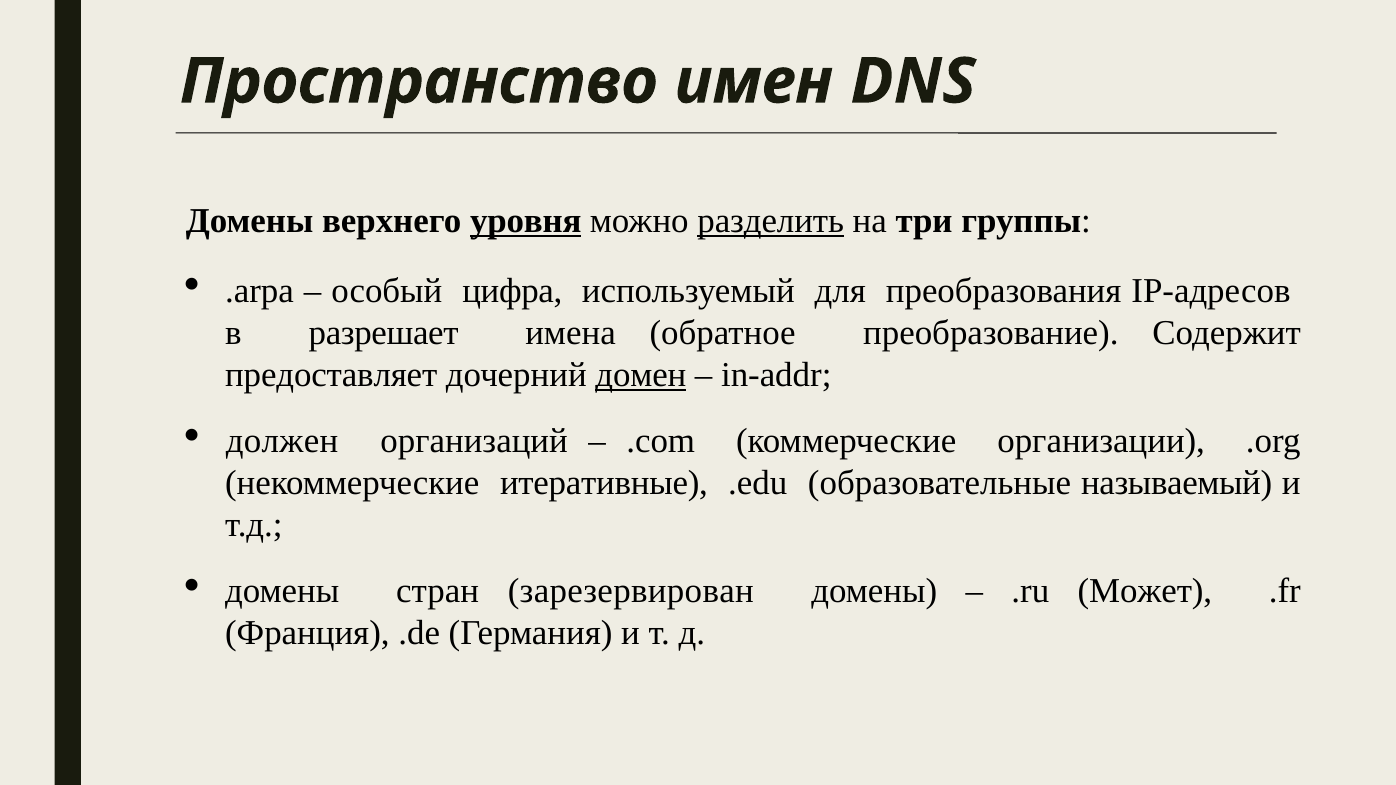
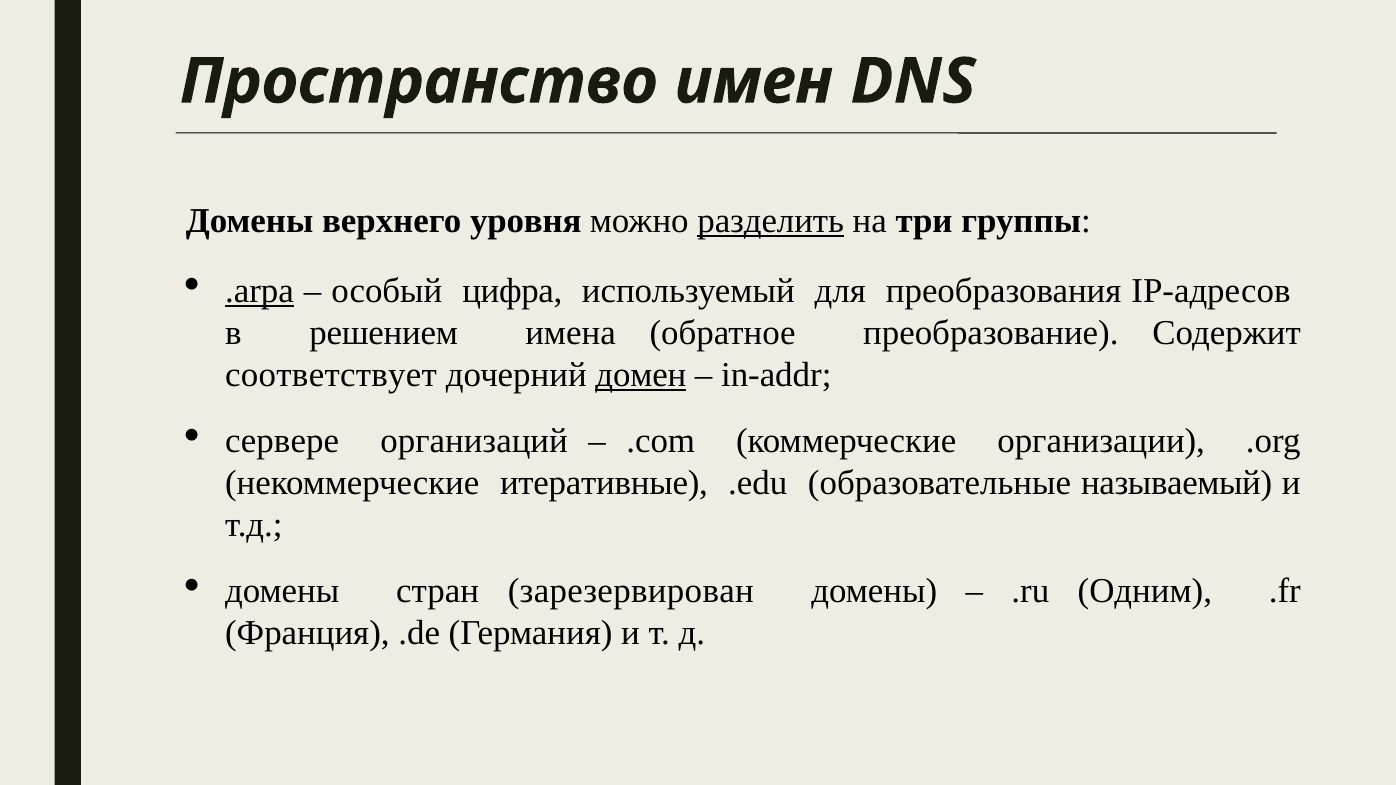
уровня underline: present -> none (526, 221)
.arpa underline: none -> present (260, 291)
разрешает: разрешает -> решением (384, 333)
предоставляет: предоставляет -> соответствует (331, 375)
должен: должен -> сервере (282, 441)
Может: Может -> Одним (1145, 591)
